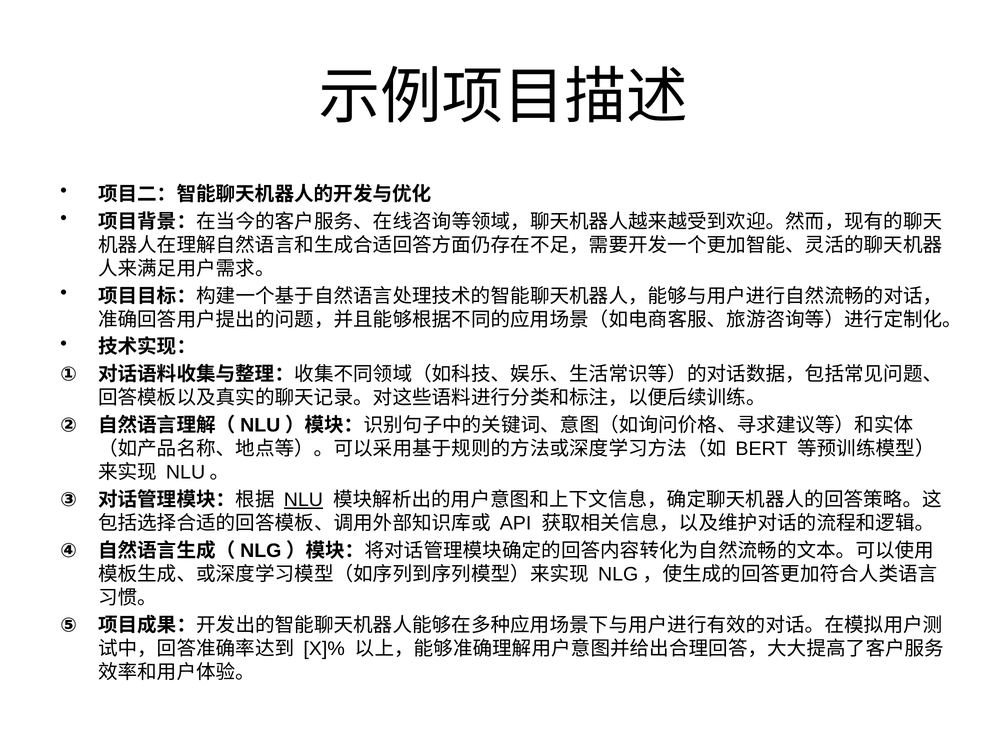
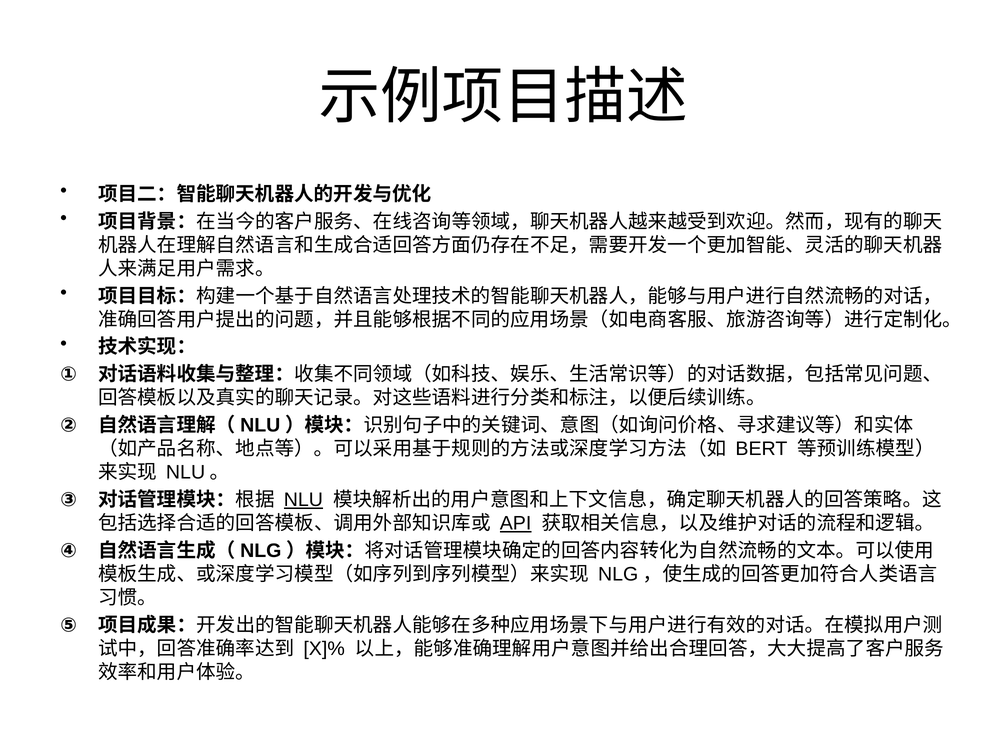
API underline: none -> present (516, 523)
